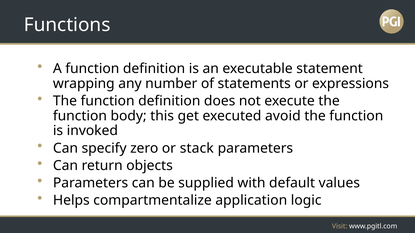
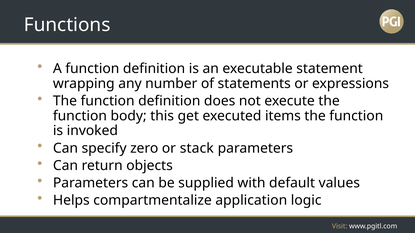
avoid: avoid -> items (283, 116)
